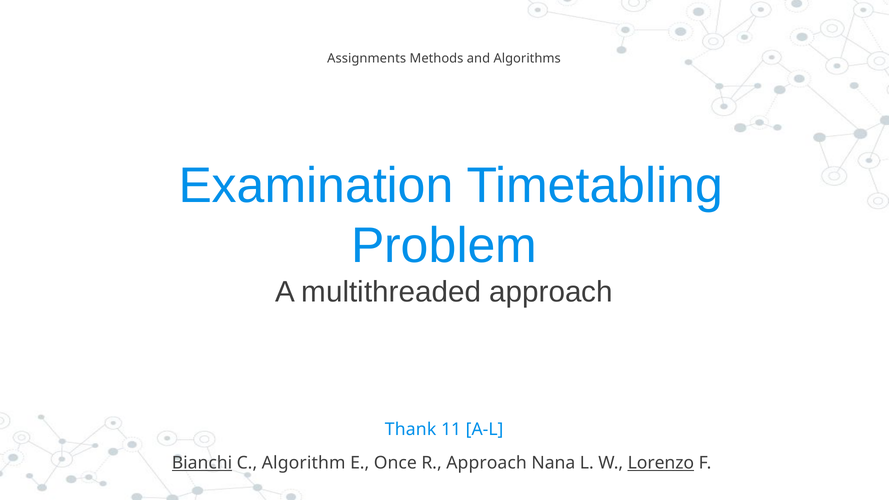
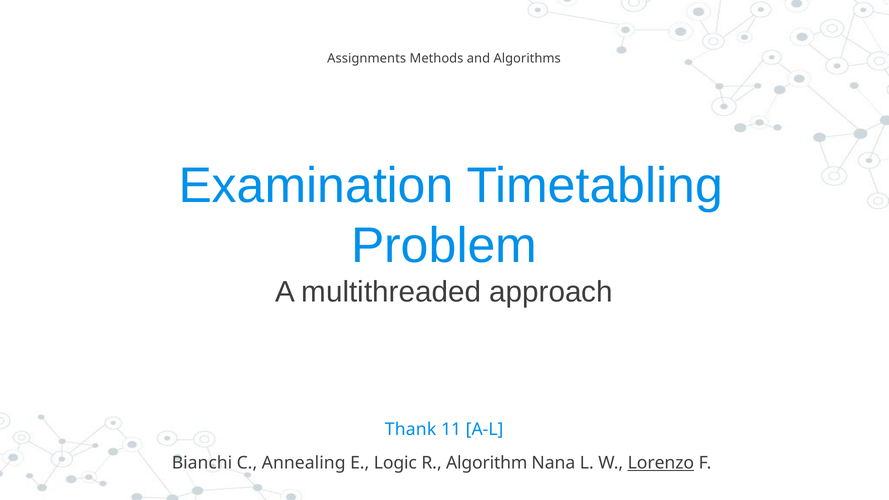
Bianchi underline: present -> none (202, 463)
Algorithm: Algorithm -> Annealing (304, 463)
Once: Once -> Logic (395, 463)
R Approach: Approach -> Algorithm (487, 463)
